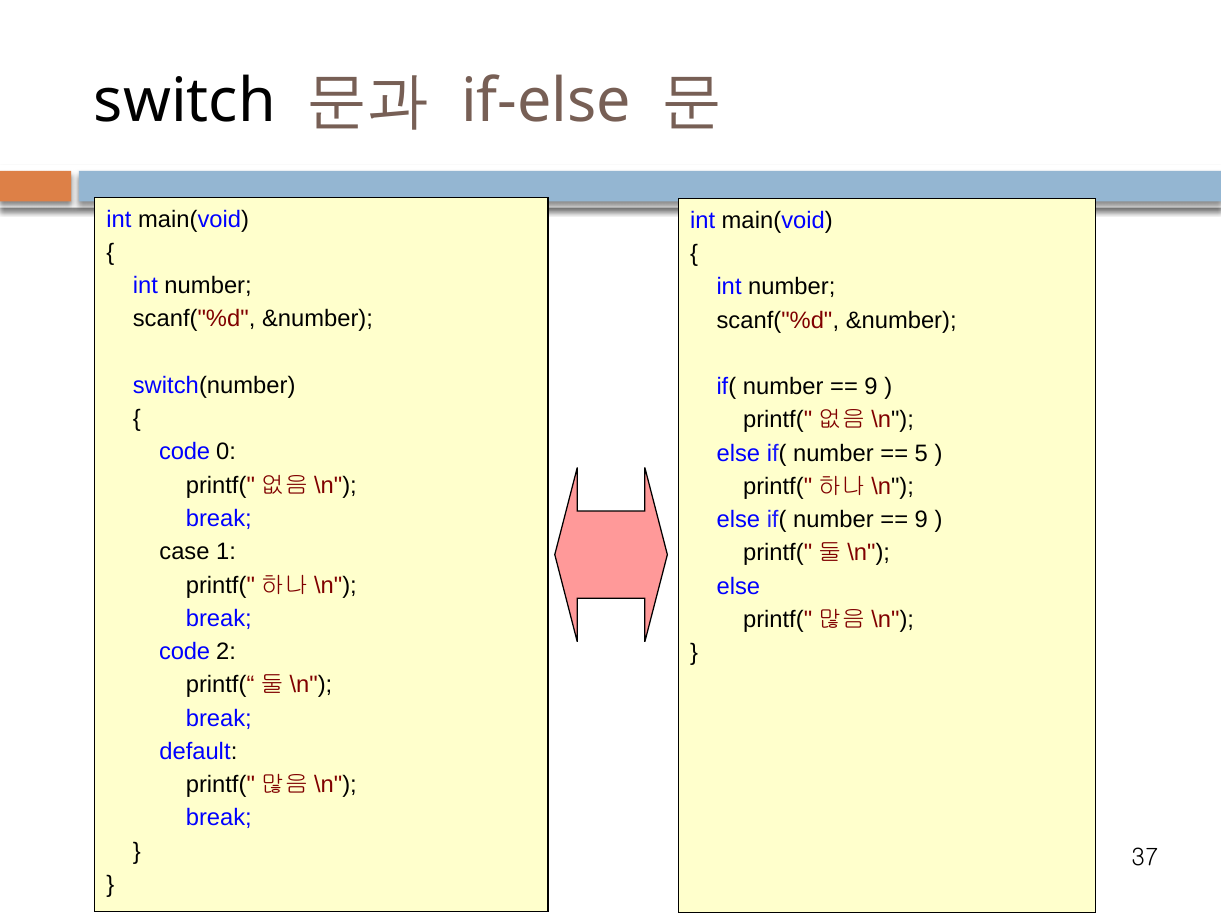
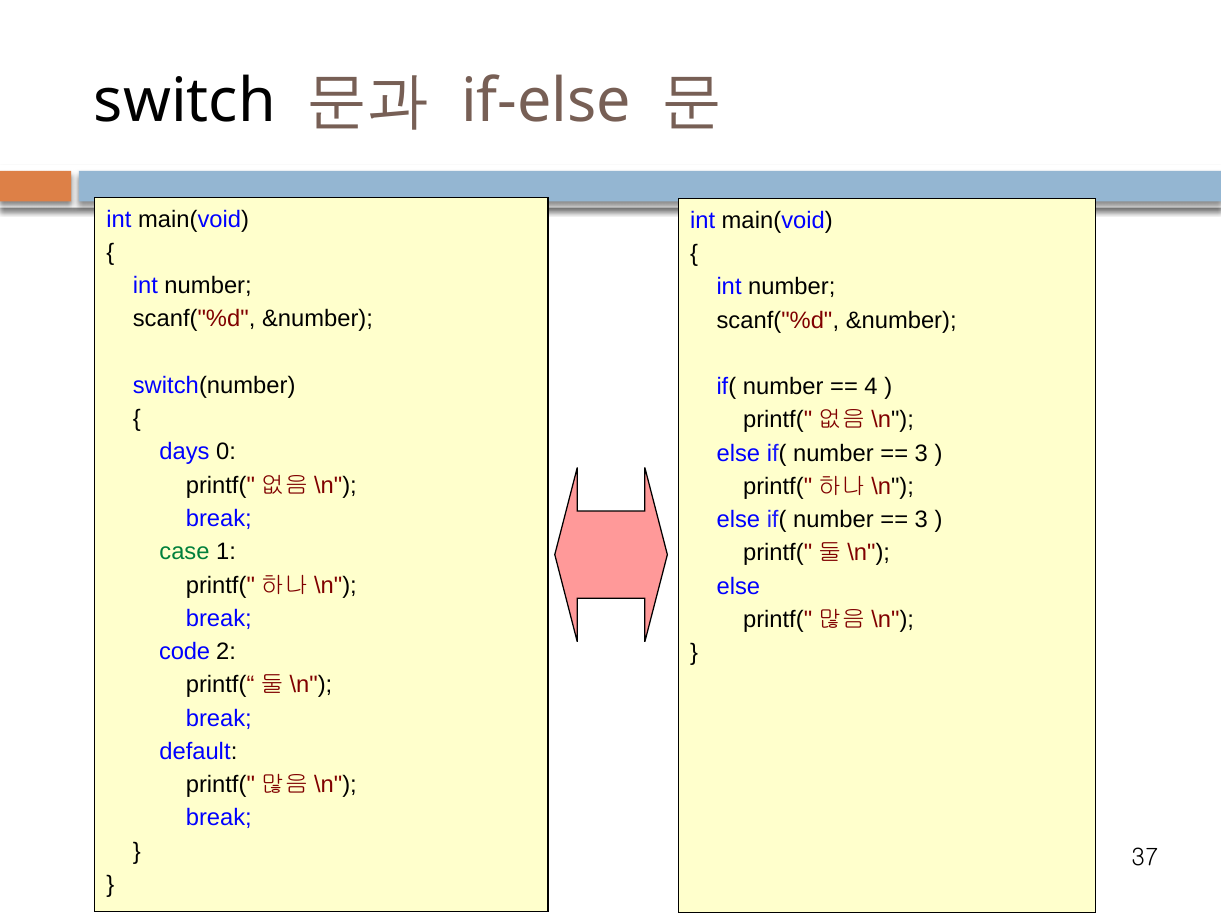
9: 9 -> 4 (871, 387)
code: code -> days (184, 452)
5: 5 -> 3 (921, 453)
9: 9 -> 3 (921, 520)
case colour: black -> green (184, 552)
